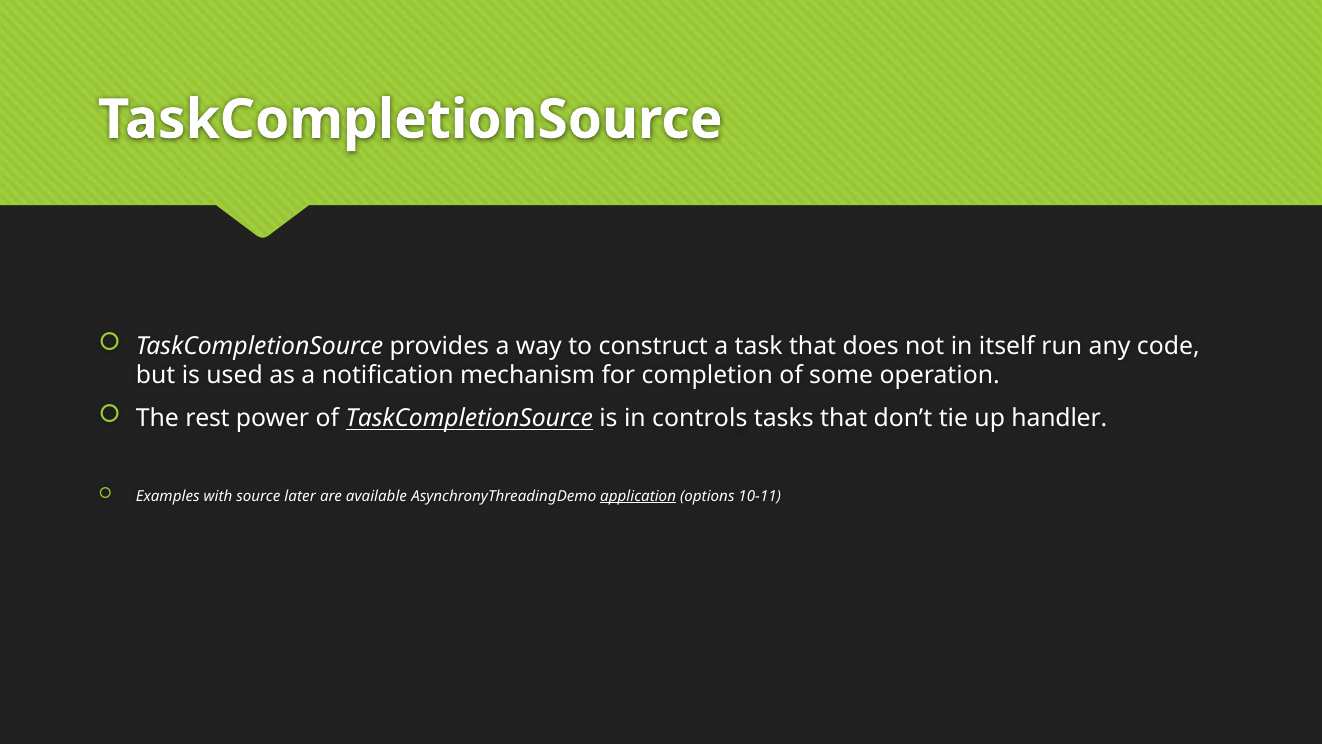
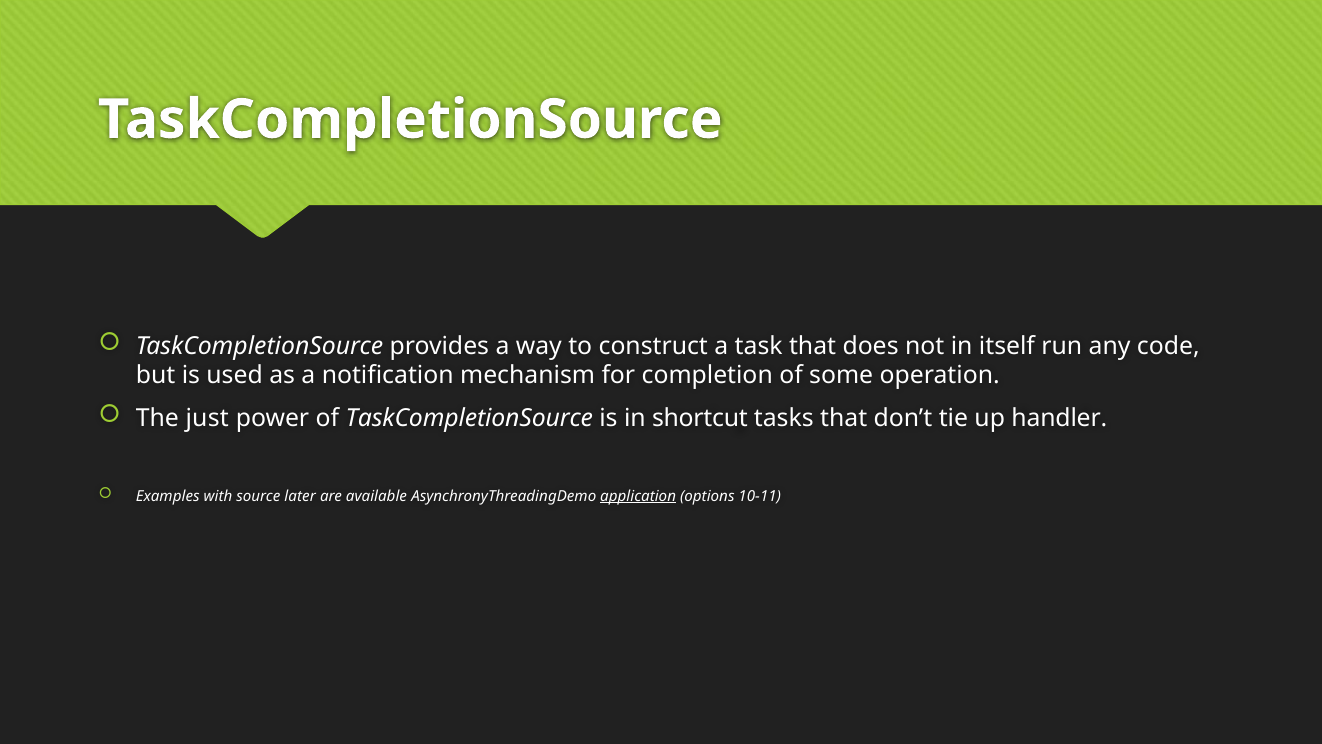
rest: rest -> just (207, 418)
TaskCompletionSource underline: present -> none (469, 418)
controls: controls -> shortcut (700, 418)
